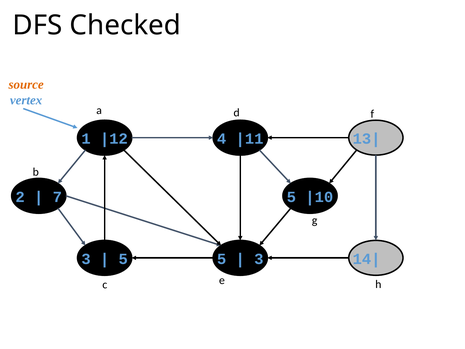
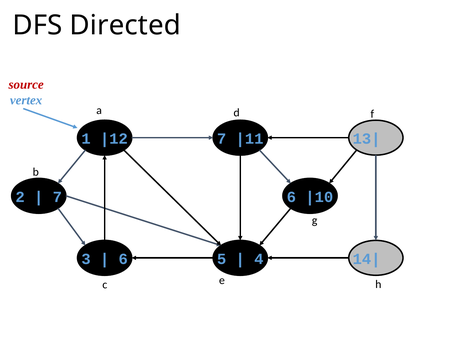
Checked: Checked -> Directed (125, 25)
source colour: orange -> red (26, 85)
4: 4 -> 7 (222, 139)
7 5: 5 -> 6 (291, 197)
5: 5 -> 6 (123, 259)
3: 3 -> 4 (259, 259)
